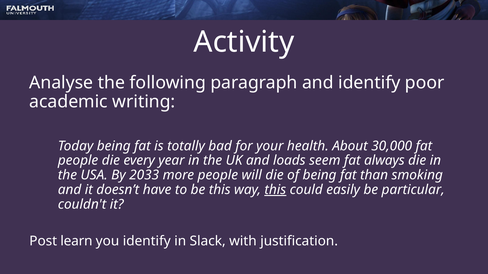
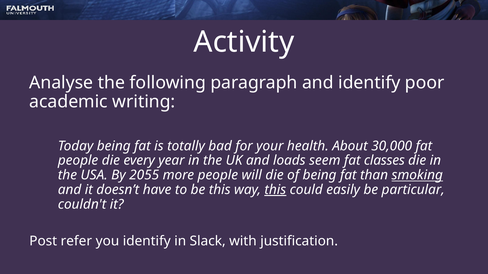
always: always -> classes (384, 161)
2033: 2033 -> 2055 (144, 175)
smoking underline: none -> present (417, 175)
learn: learn -> refer (76, 241)
